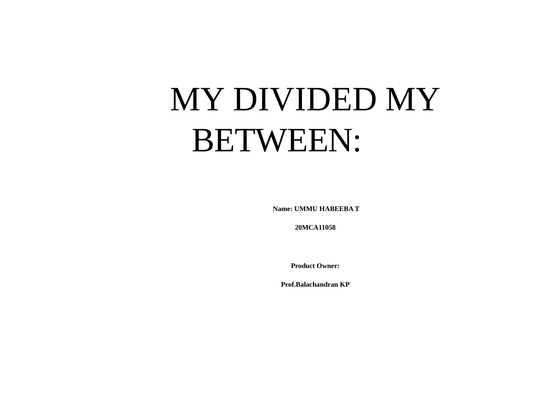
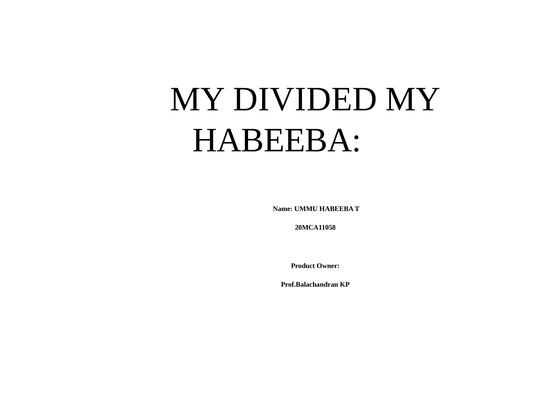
BETWEEN: BETWEEN -> HABEEBA (277, 140)
